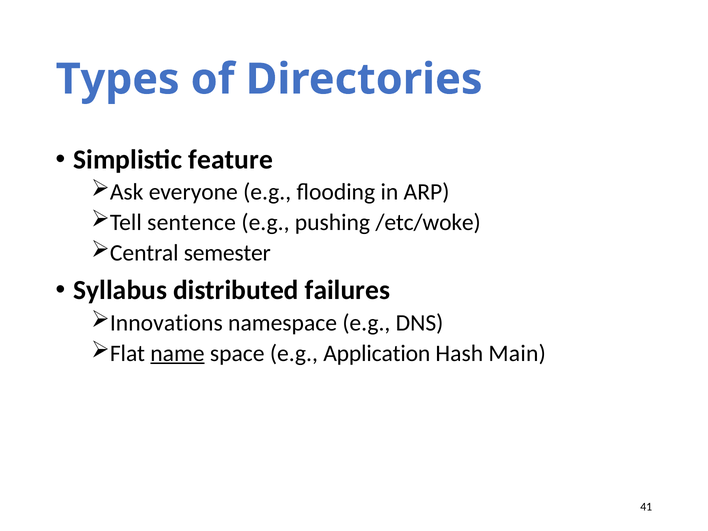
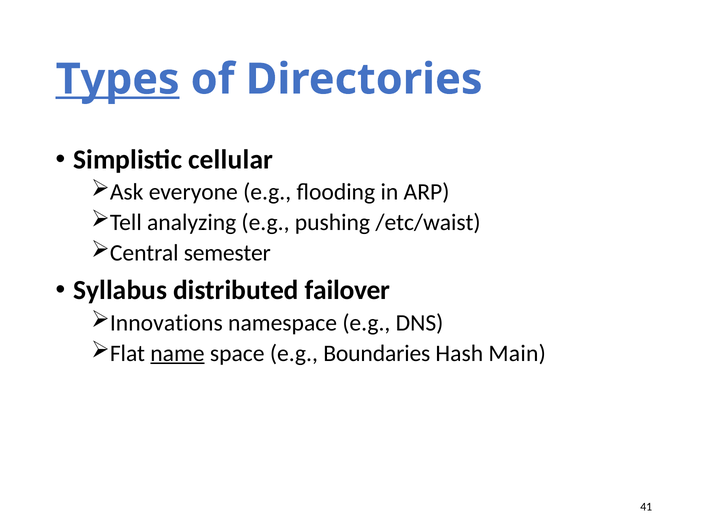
Types underline: none -> present (118, 79)
feature: feature -> cellular (231, 160)
sentence: sentence -> analyzing (192, 223)
/etc/woke: /etc/woke -> /etc/waist (428, 223)
failures: failures -> failover (348, 290)
Application: Application -> Boundaries (377, 353)
